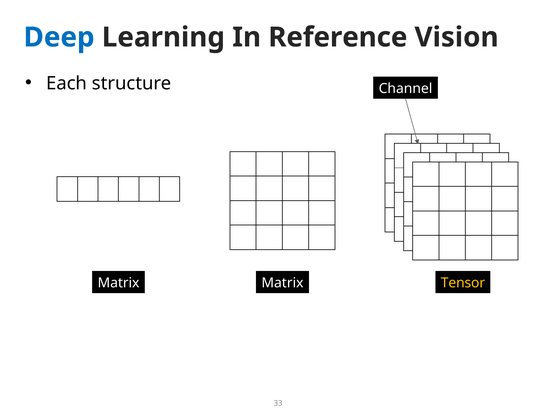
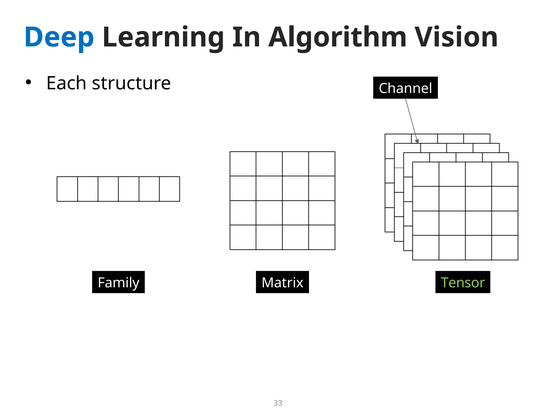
Reference: Reference -> Algorithm (338, 37)
Matrix: Matrix -> Family (119, 283)
Tensor colour: yellow -> light green (463, 283)
